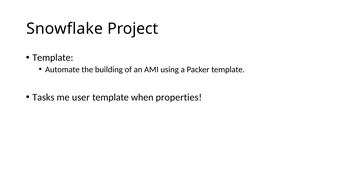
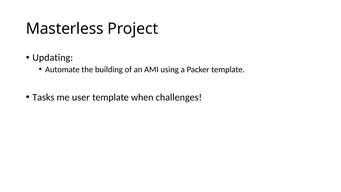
Snowflake: Snowflake -> Masterless (65, 29)
Template: Template -> Updating (53, 58)
properties: properties -> challenges (179, 97)
